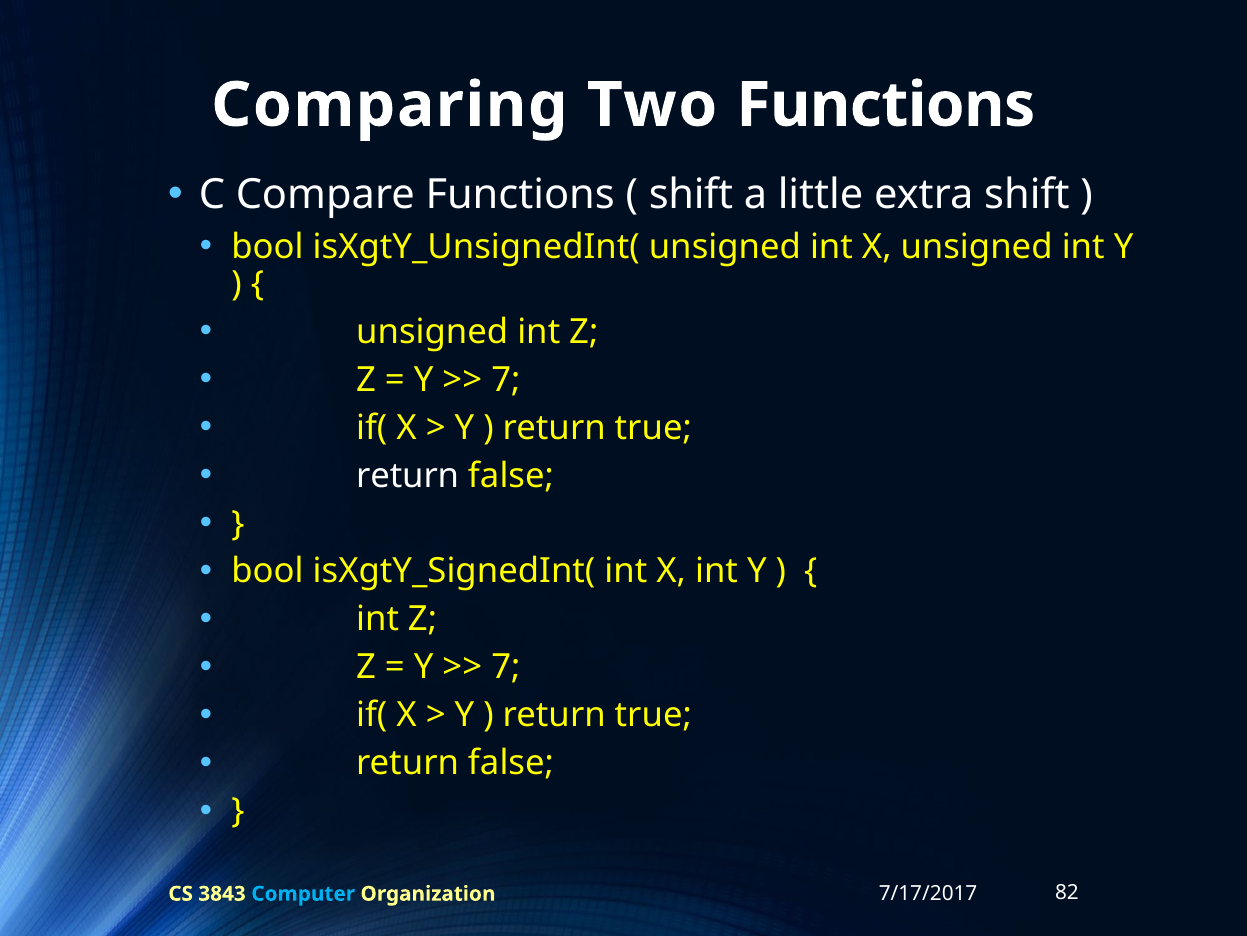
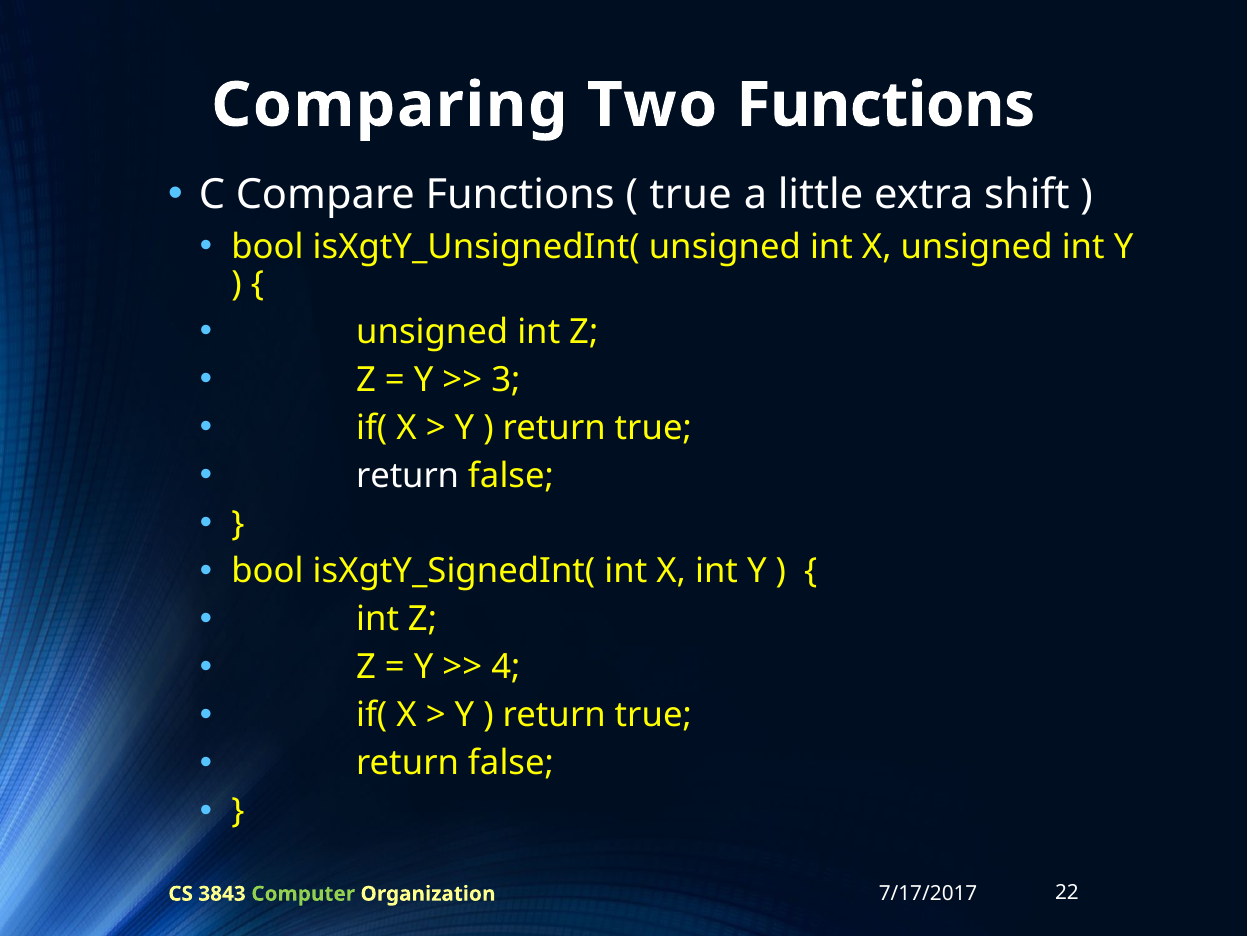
shift: shift -> true (691, 195)
7: 7 -> 3 (506, 380)
7: 7 -> 4 (506, 667)
Computer colour: light blue -> light green (303, 893)
82: 82 -> 22 (1067, 891)
